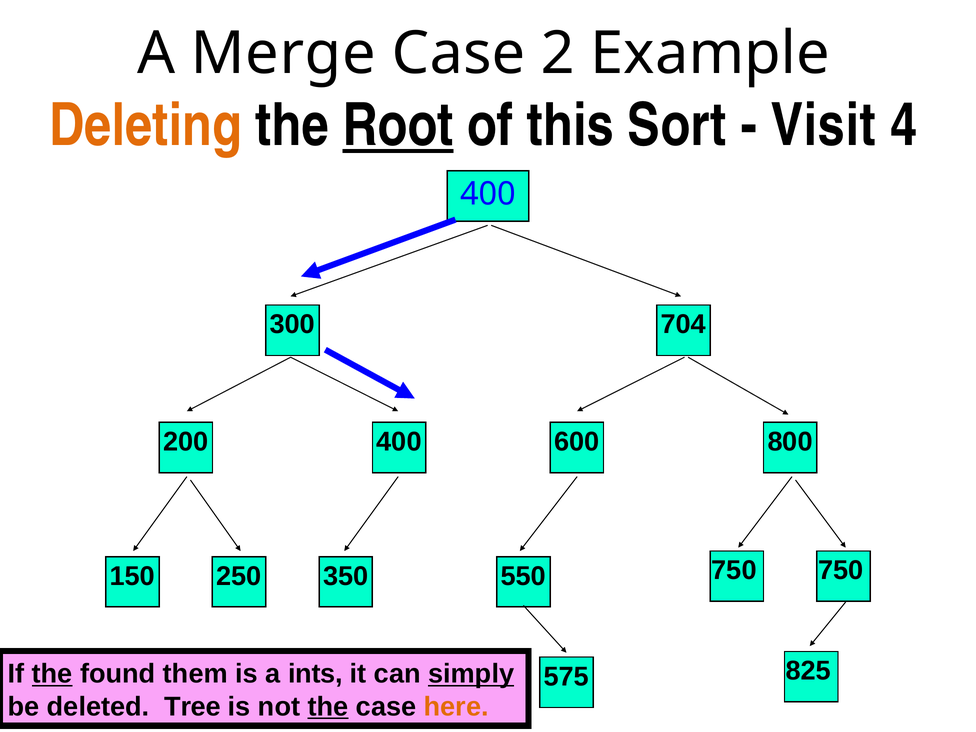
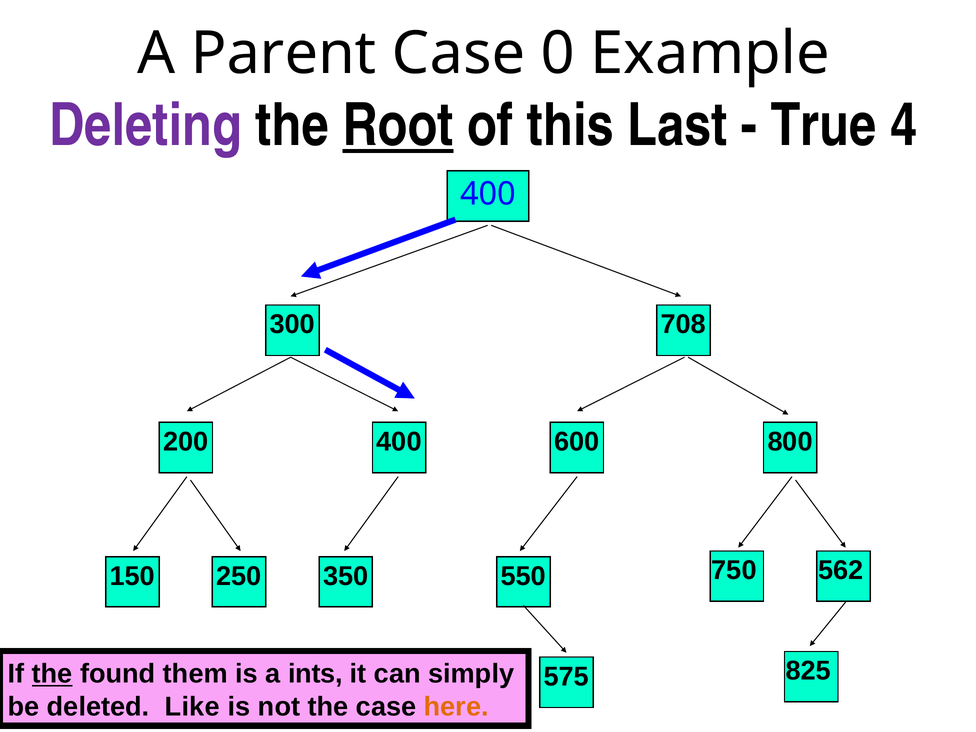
Merge: Merge -> Parent (284, 54)
2: 2 -> 0 (558, 54)
Deleting colour: orange -> purple (146, 125)
Sort: Sort -> Last (677, 125)
Visit: Visit -> True (824, 125)
704: 704 -> 708 (683, 325)
750 750: 750 -> 562 (841, 571)
simply underline: present -> none (471, 674)
Tree: Tree -> Like (192, 707)
the underline: present -> none (328, 707)
